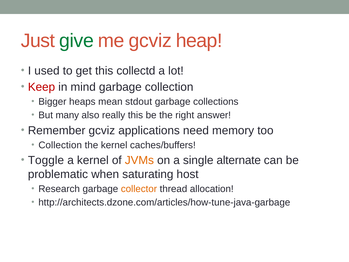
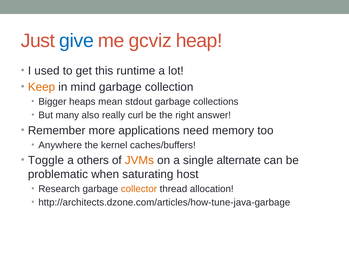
give colour: green -> blue (77, 41)
collectd: collectd -> runtime (136, 71)
Keep colour: red -> orange (41, 87)
really this: this -> curl (135, 115)
Remember gcviz: gcviz -> more (102, 130)
Collection: Collection -> Anywhere (60, 145)
a kernel: kernel -> others (93, 160)
